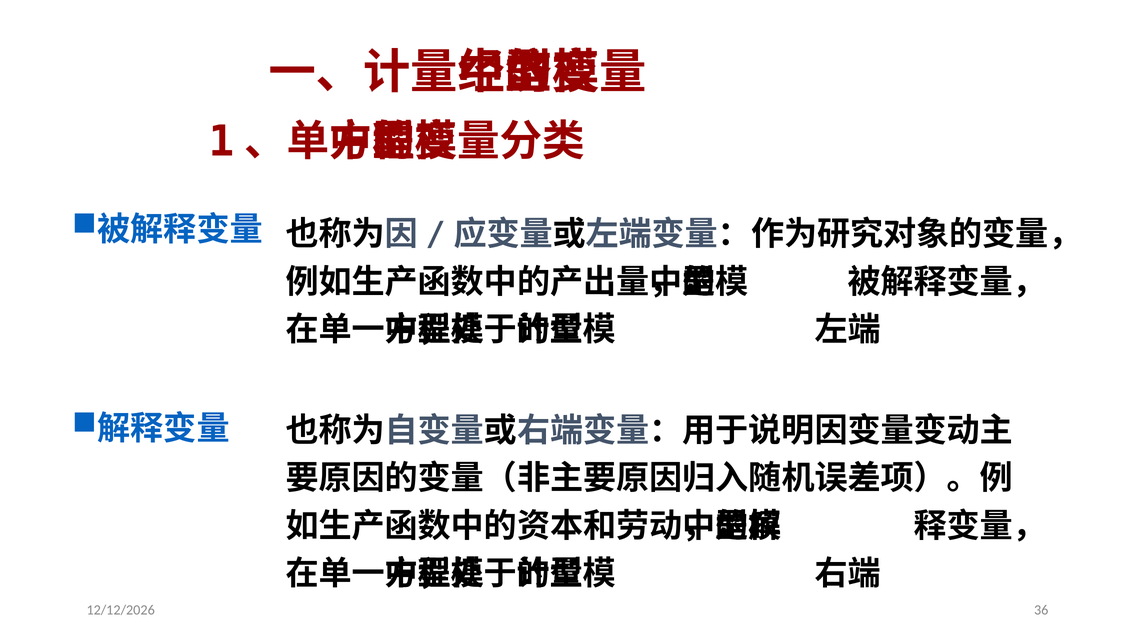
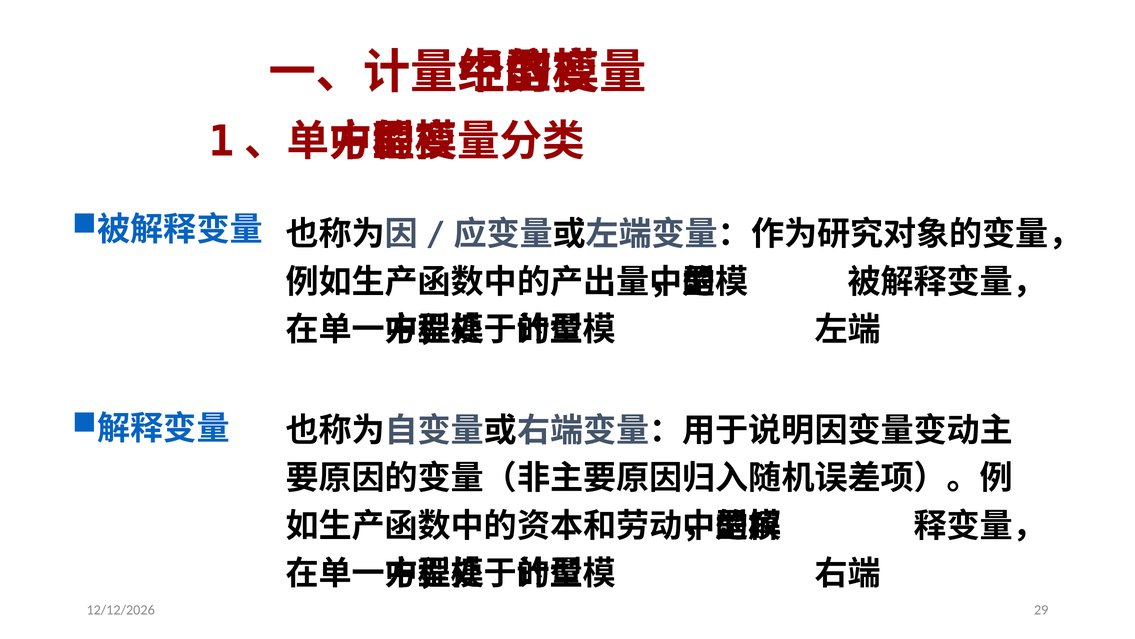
36: 36 -> 29 (1041, 610)
